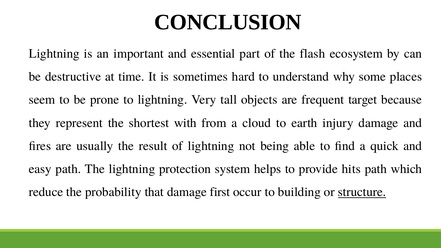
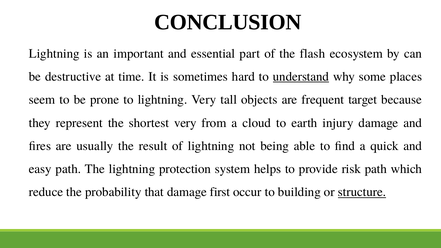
understand underline: none -> present (301, 77)
shortest with: with -> very (185, 123)
hits: hits -> risk (351, 169)
